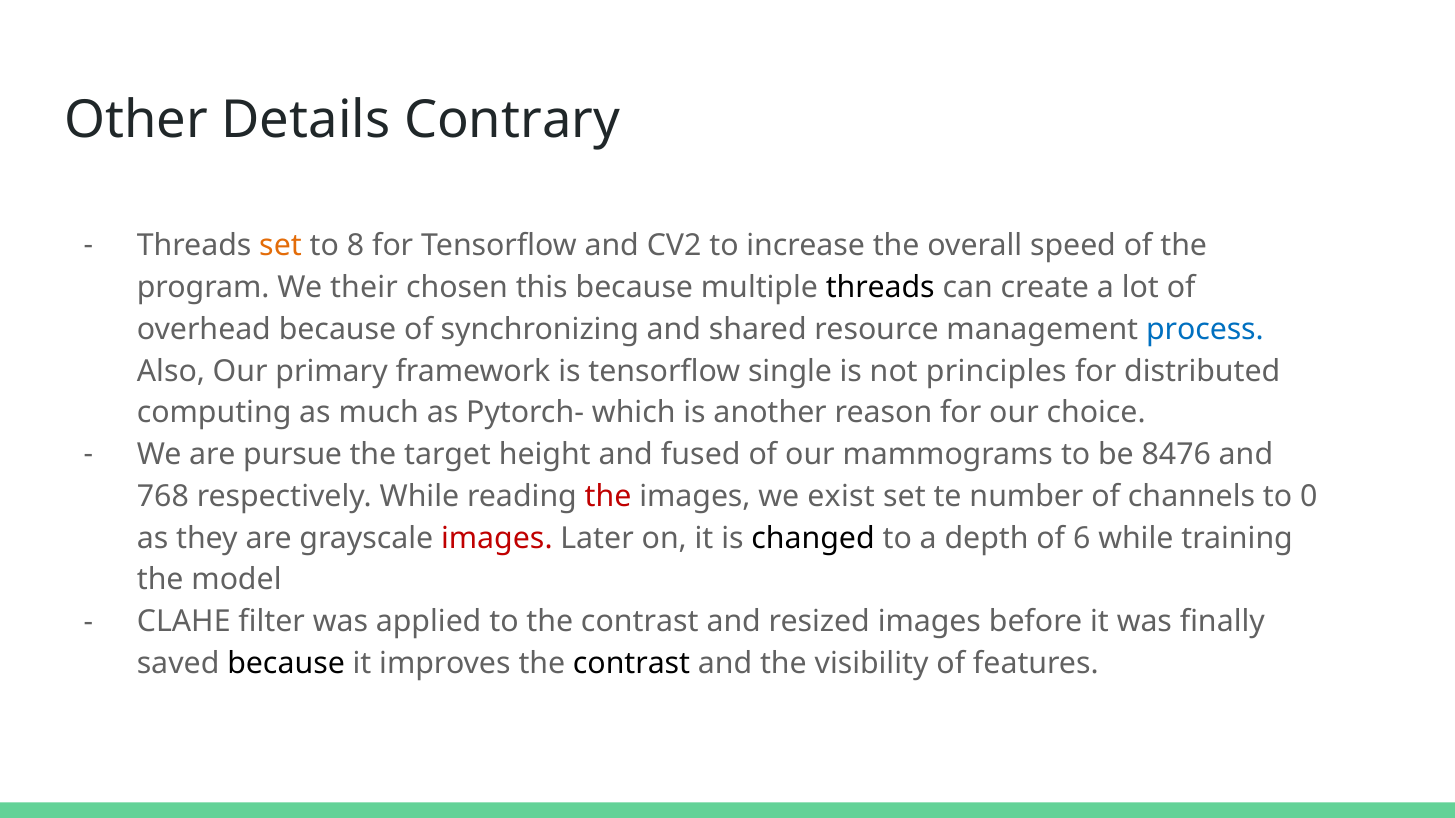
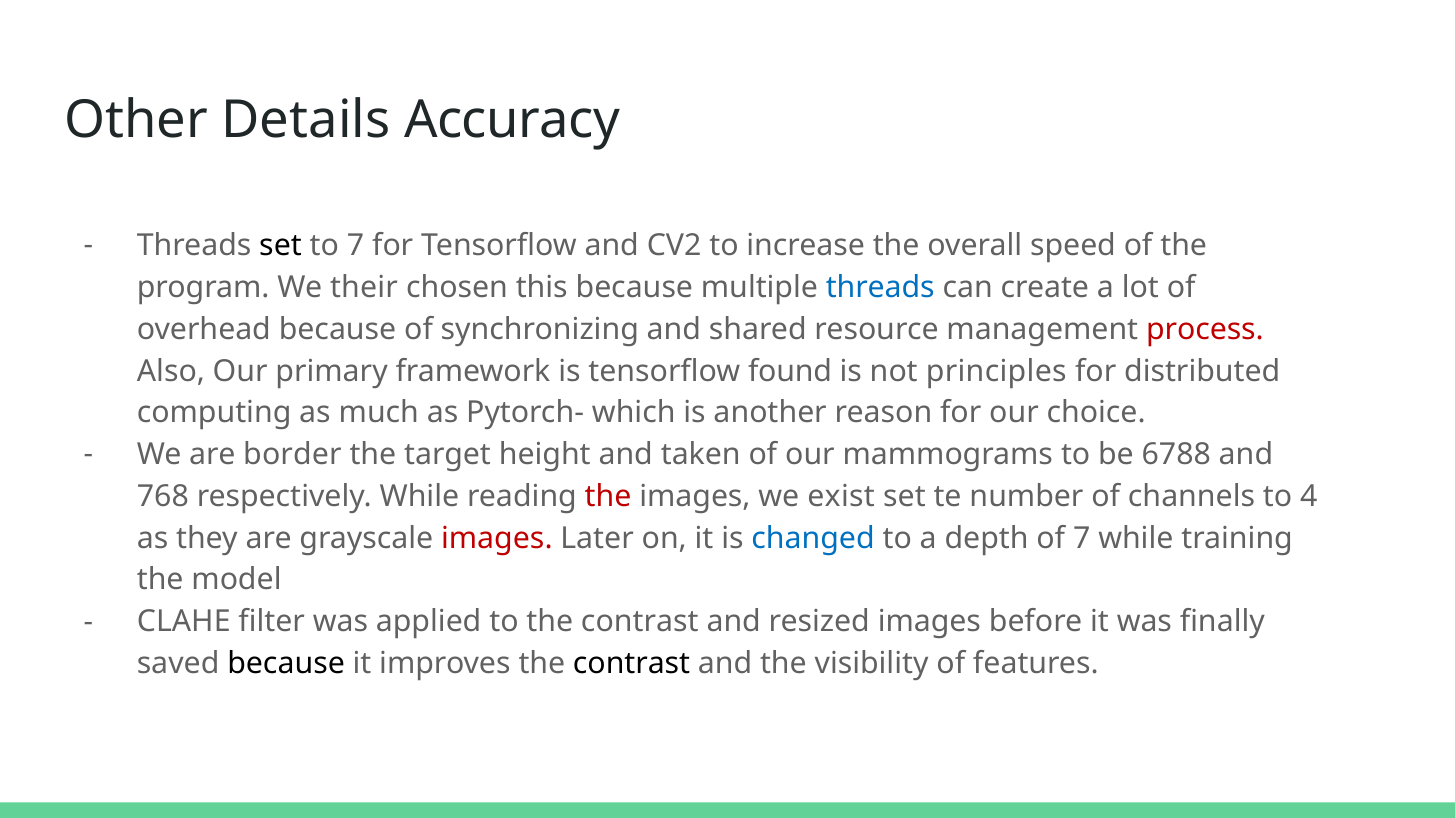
Contrary: Contrary -> Accuracy (512, 121)
set colour: orange -> black (281, 246)
to 8: 8 -> 7 (356, 246)
threads colour: black -> blue (880, 288)
process colour: blue -> red (1205, 329)
single: single -> found (790, 371)
pursue: pursue -> border (292, 455)
fused: fused -> taken (701, 455)
8476: 8476 -> 6788 (1176, 455)
0: 0 -> 4 (1309, 497)
changed colour: black -> blue (813, 538)
of 6: 6 -> 7 (1082, 538)
